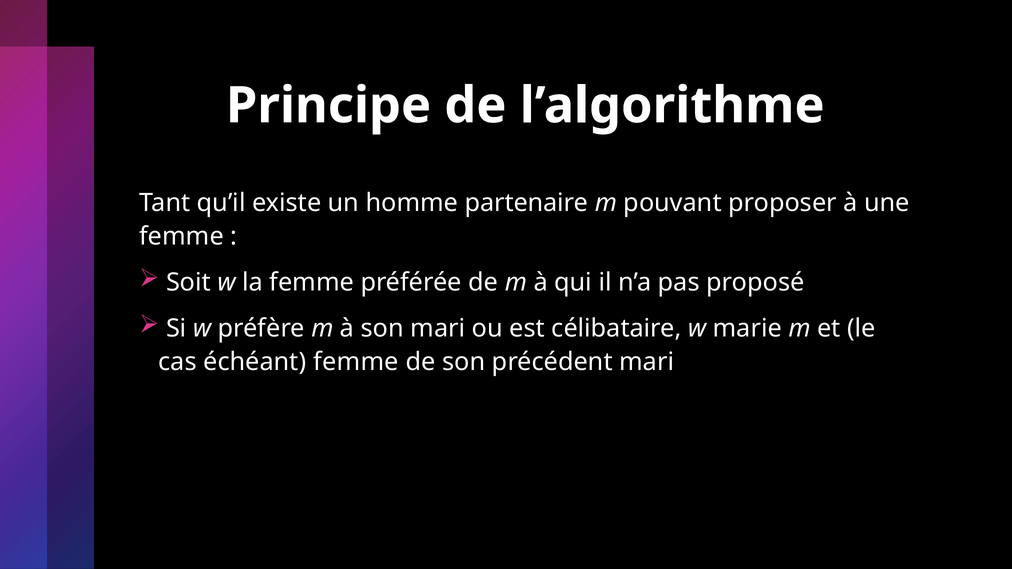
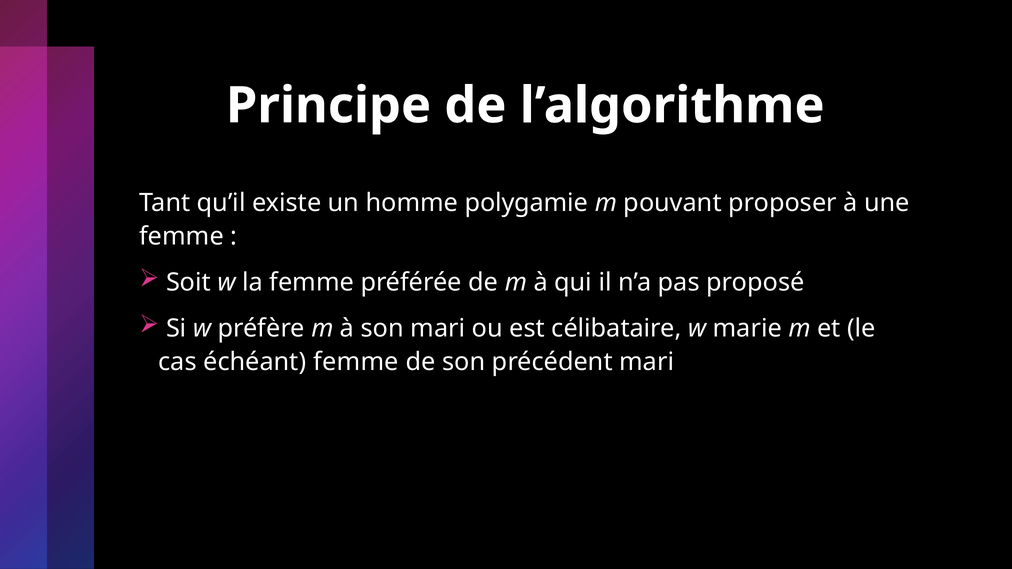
partenaire: partenaire -> polygamie (526, 203)
